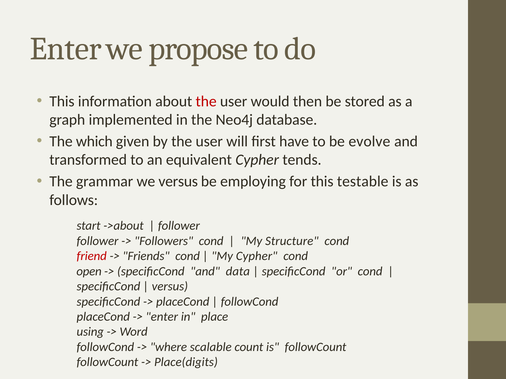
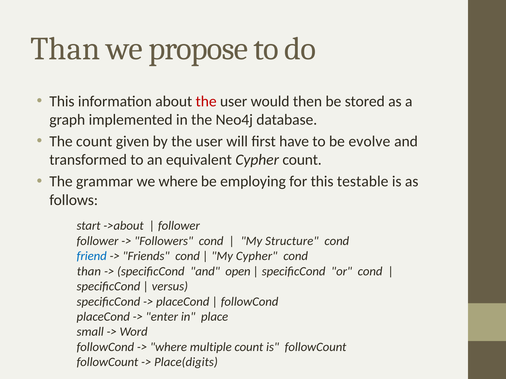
Enter: Enter -> Than (65, 49)
The which: which -> count (94, 142)
Cypher tends: tends -> count (302, 160)
we versus: versus -> where (178, 182)
friend colour: red -> blue (92, 256)
open: open -> than (89, 272)
data: data -> open (238, 272)
using: using -> small (90, 332)
scalable: scalable -> multiple (211, 347)
